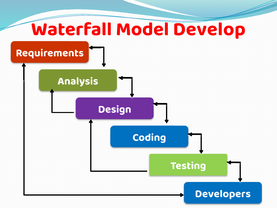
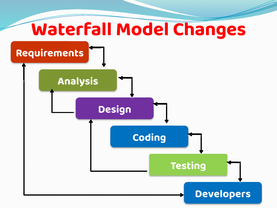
Develop: Develop -> Changes (209, 29)
